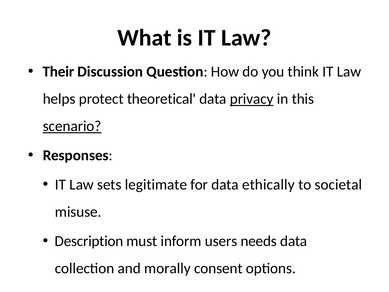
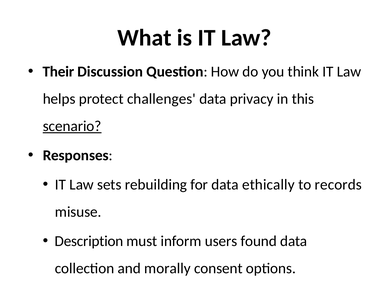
theoretical: theoretical -> challenges (161, 99)
privacy underline: present -> none (252, 99)
legitimate: legitimate -> rebuilding (156, 185)
societal: societal -> records (338, 185)
needs: needs -> found (259, 241)
